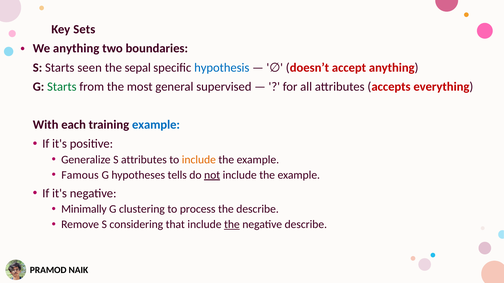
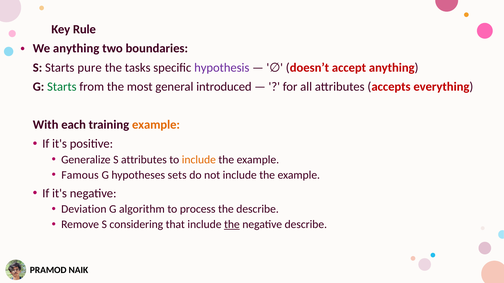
Sets: Sets -> Rule (84, 30)
seen: seen -> pure (90, 68)
sepal: sepal -> tasks (138, 68)
hypothesis colour: blue -> purple (222, 68)
supervised: supervised -> introduced (224, 87)
example colour: blue -> orange (156, 125)
tells: tells -> sets (177, 175)
not underline: present -> none (212, 175)
Minimally: Minimally -> Deviation (84, 210)
clustering: clustering -> algorithm (142, 210)
